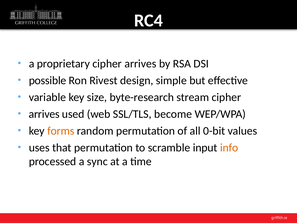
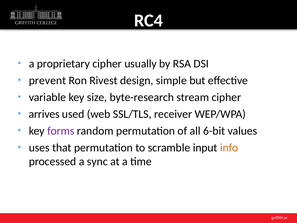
cipher arrives: arrives -> usually (141, 64)
possible: possible -> prevent (47, 80)
become: become -> receiver (173, 114)
forms colour: orange -> purple (61, 131)
0-bit: 0-bit -> 6-bit (214, 131)
